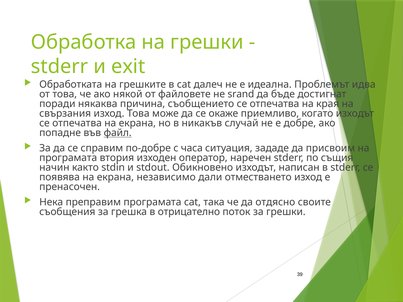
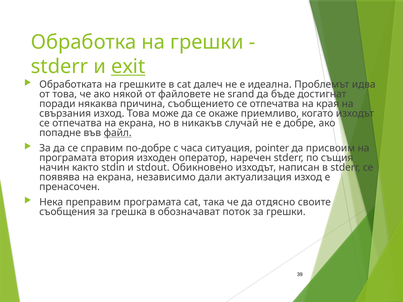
exit underline: none -> present (128, 67)
зададе: зададе -> pointer (272, 148)
отместването: отместването -> актуализация (258, 177)
отрицателно: отрицателно -> обозначават (189, 212)
